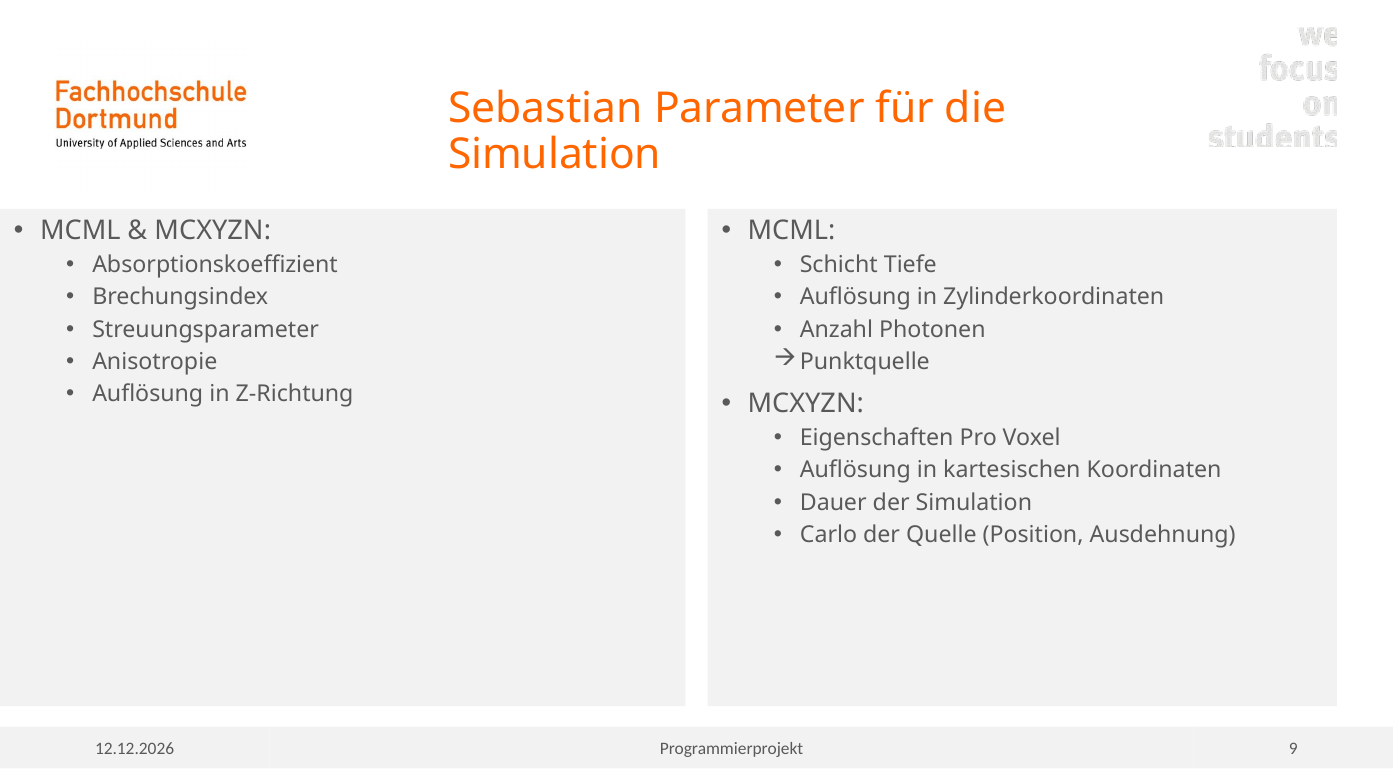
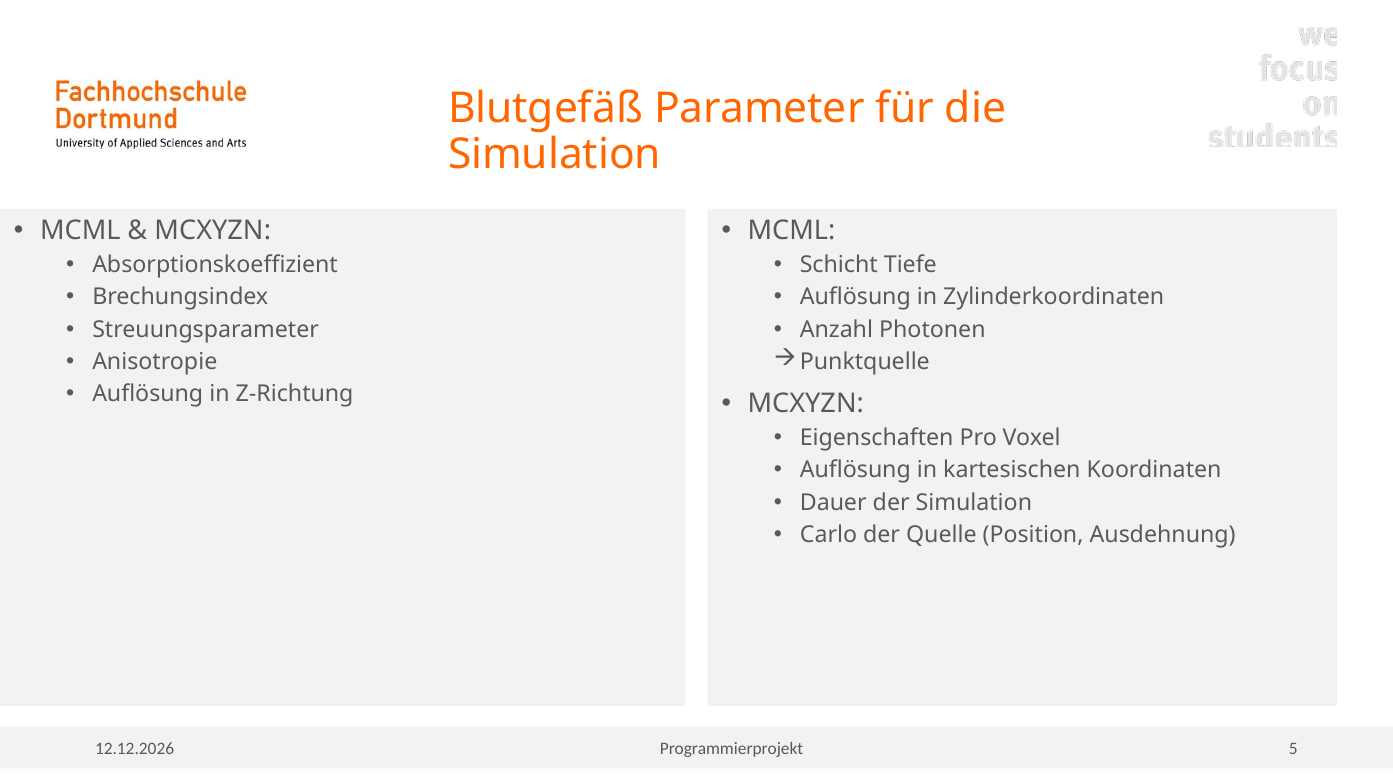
Sebastian: Sebastian -> Blutgefäß (546, 108)
9: 9 -> 5 (1293, 748)
